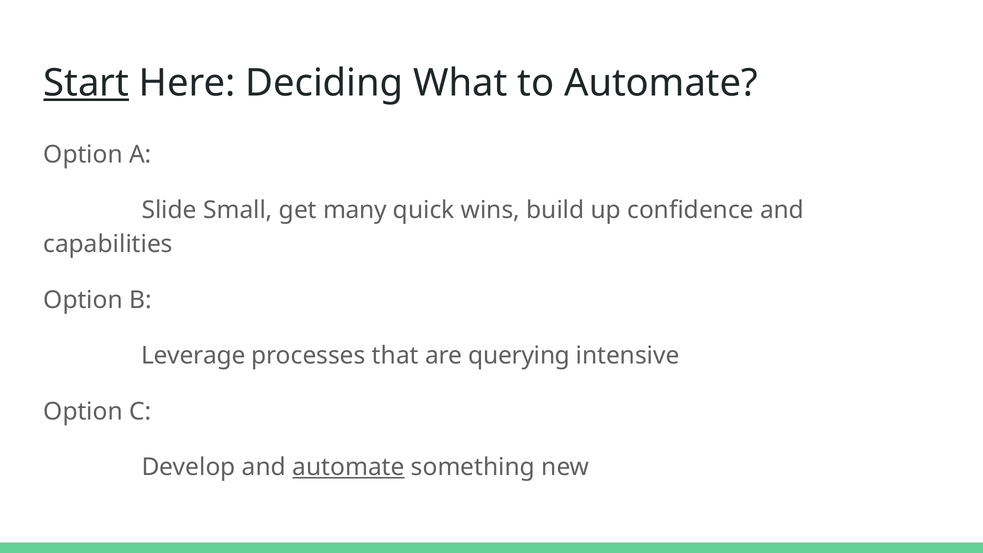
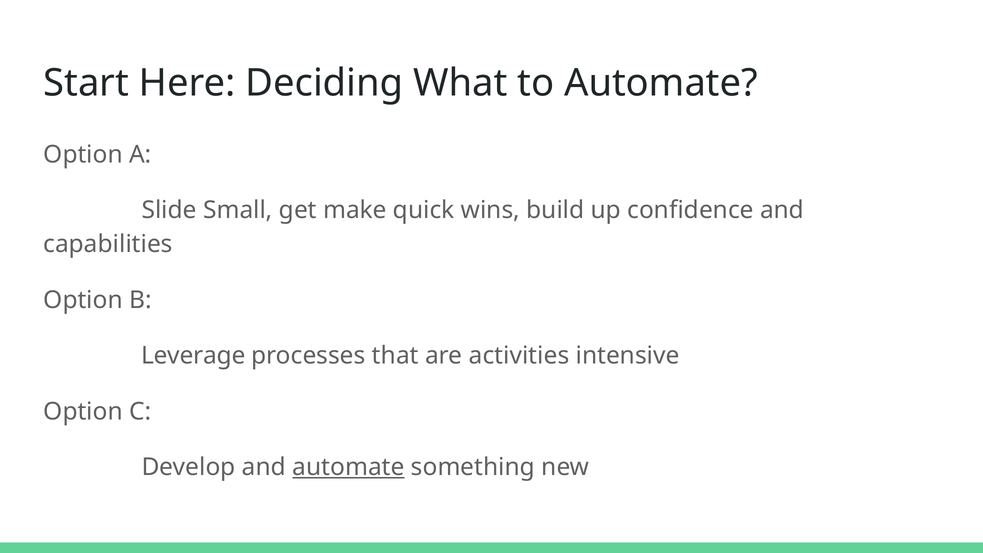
Start underline: present -> none (86, 83)
many: many -> make (355, 210)
querying: querying -> activities (519, 356)
